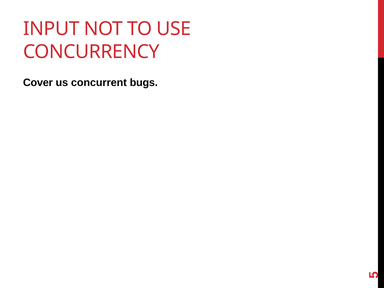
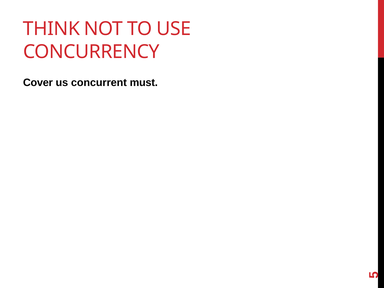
INPUT: INPUT -> THINK (51, 29)
bugs: bugs -> must (144, 83)
